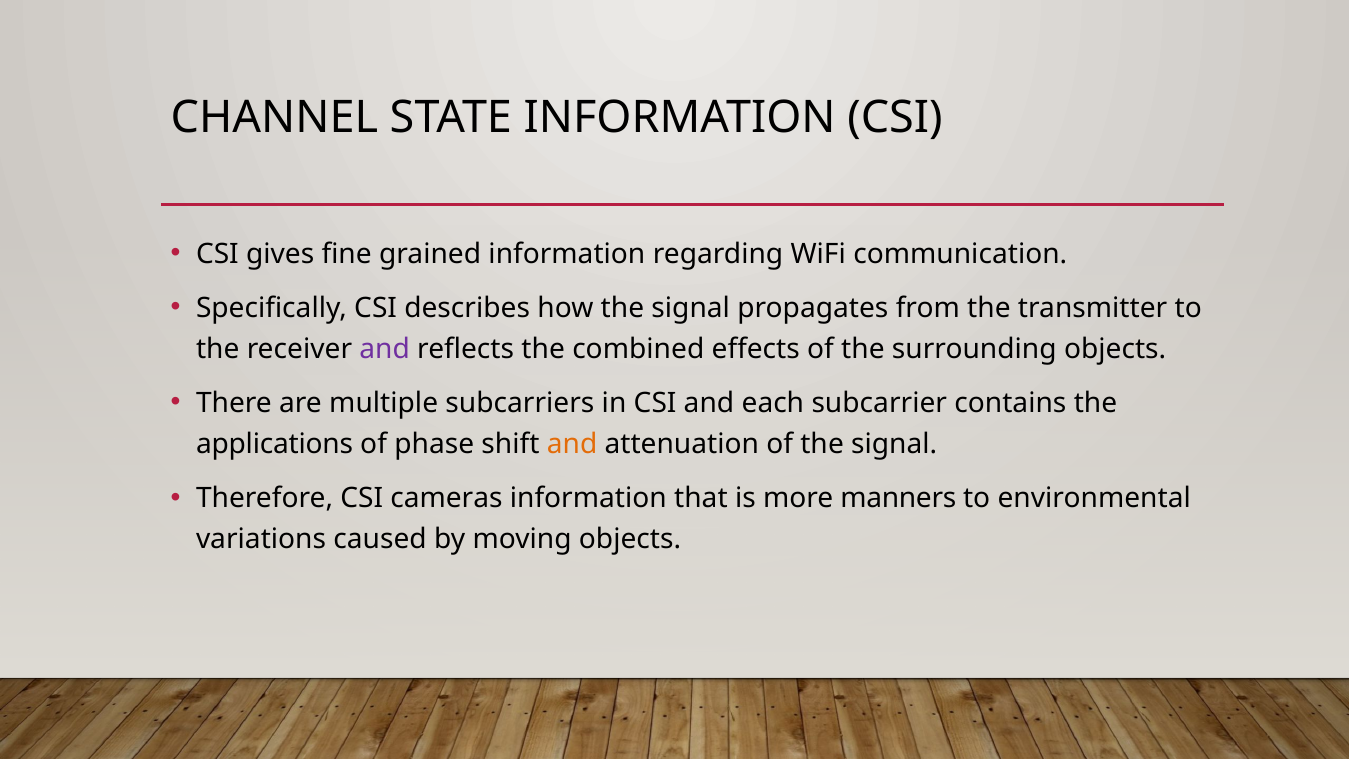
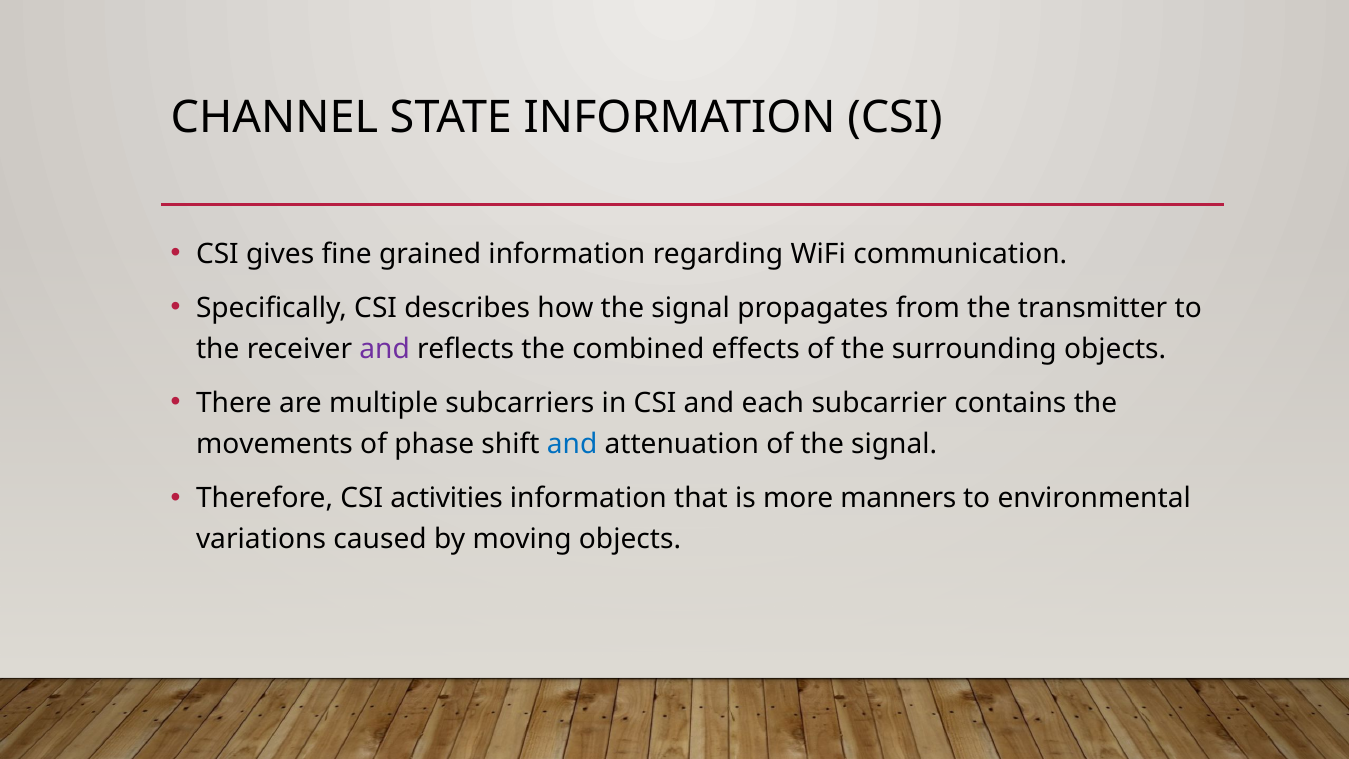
applications: applications -> movements (274, 444)
and colour: orange -> blue (572, 444)
cameras: cameras -> activities (447, 498)
